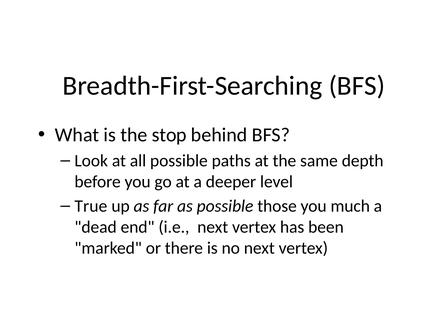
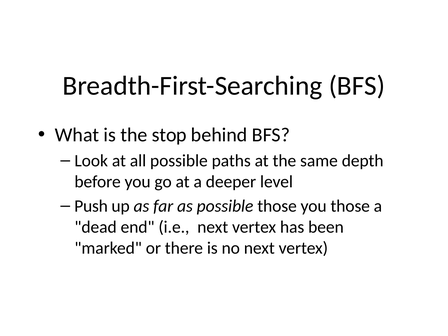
True: True -> Push (91, 206)
you much: much -> those (350, 206)
